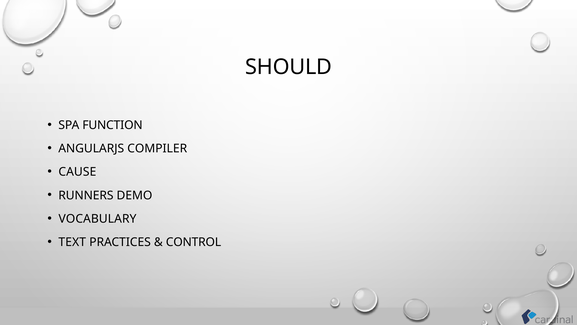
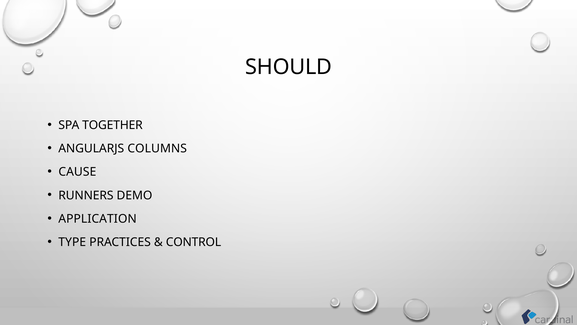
FUNCTION: FUNCTION -> TOGETHER (112, 125)
COMPILER: COMPILER -> COLUMNS (157, 148)
VOCABULARY: VOCABULARY -> APPLICATION (98, 218)
TEXT: TEXT -> TYPE (72, 242)
